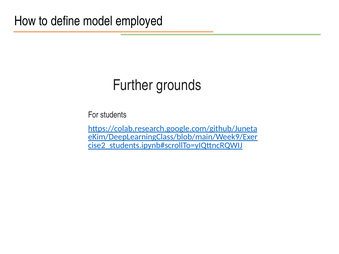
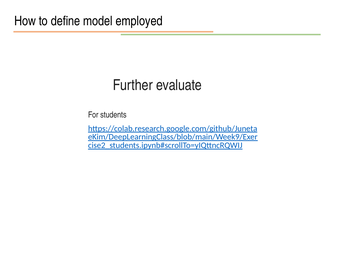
grounds: grounds -> evaluate (179, 85)
